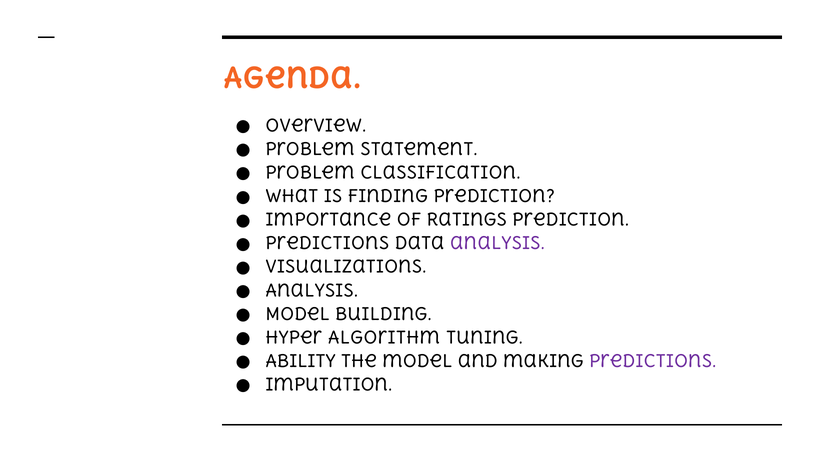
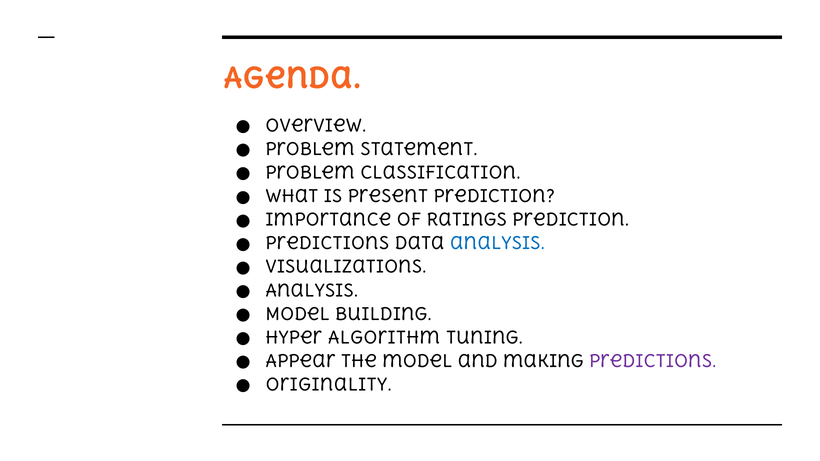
Finding: Finding -> Present (388, 197)
analysis colour: purple -> blue (497, 244)
Ability: Ability -> Appear (300, 362)
Imputation: Imputation -> Originality (329, 385)
